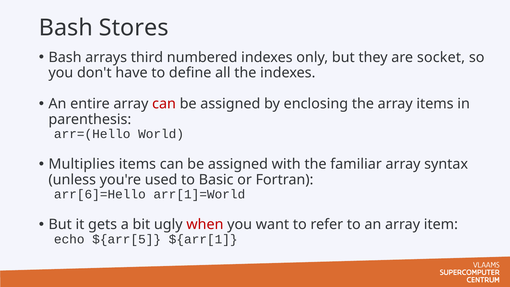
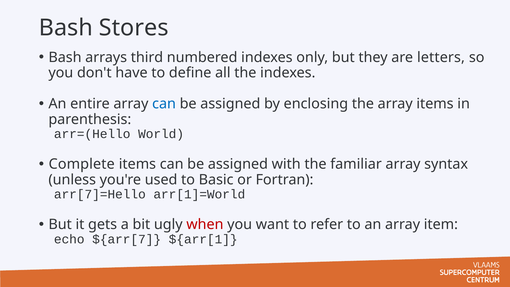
socket: socket -> letters (441, 57)
can colour: red -> blue (164, 104)
Multiplies: Multiplies -> Complete (82, 164)
arr[6]=Hello: arr[6]=Hello -> arr[7]=Hello (100, 194)
${arr[5: ${arr[5 -> ${arr[7 (127, 239)
